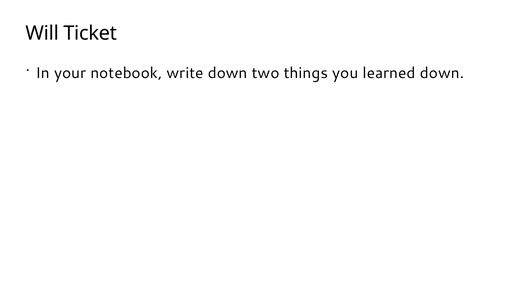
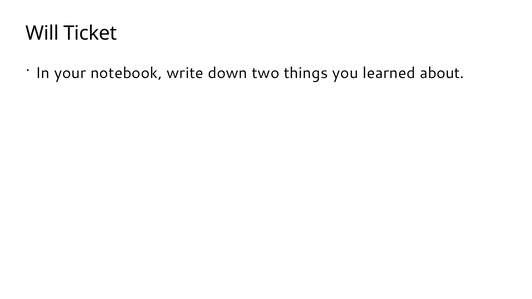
learned down: down -> about (442, 73)
